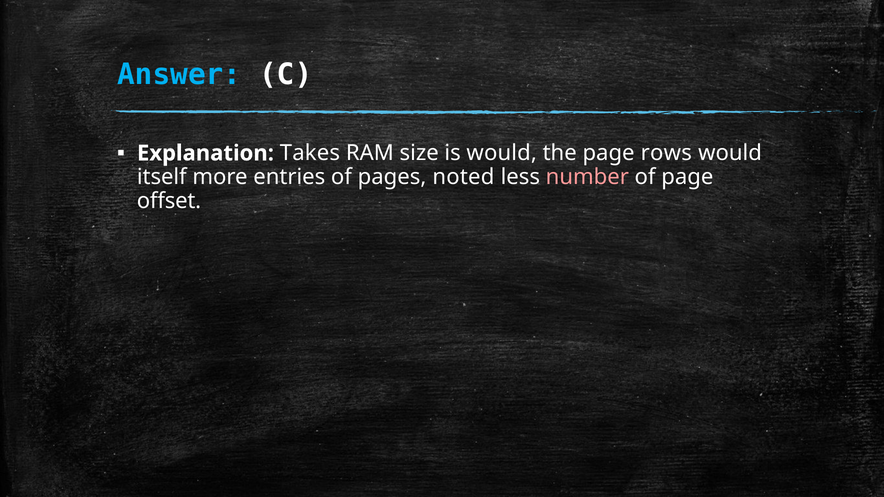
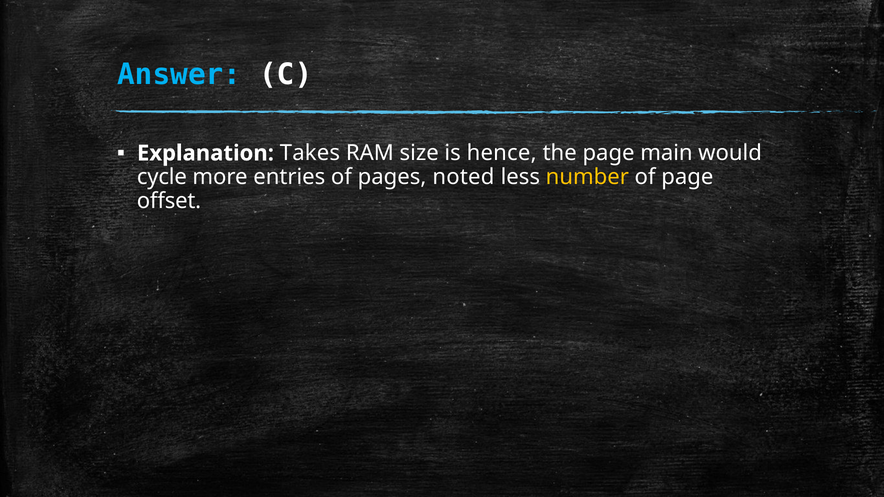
is would: would -> hence (502, 153)
rows: rows -> main (666, 153)
itself: itself -> cycle (162, 177)
number colour: pink -> yellow (587, 177)
